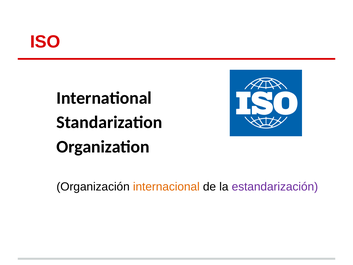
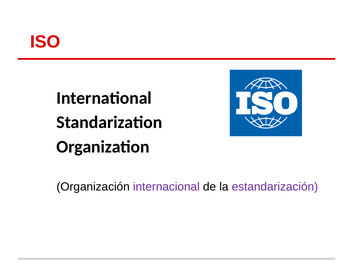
internacional colour: orange -> purple (166, 187)
